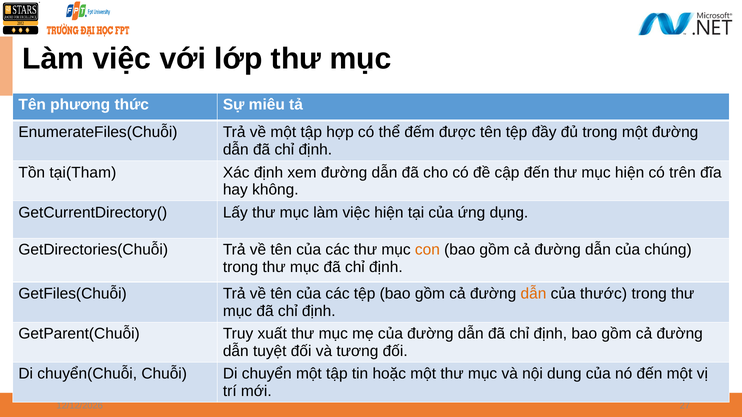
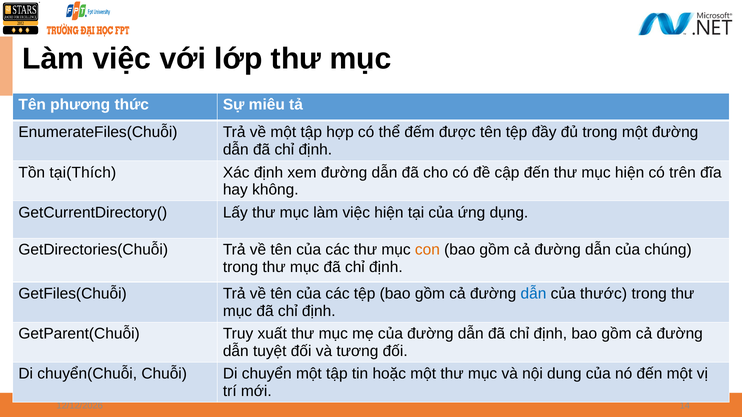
tại(Tham: tại(Tham -> tại(Thích (83, 173)
dẫn colour: orange -> blue (534, 294)
27: 27 -> 14 (685, 406)
